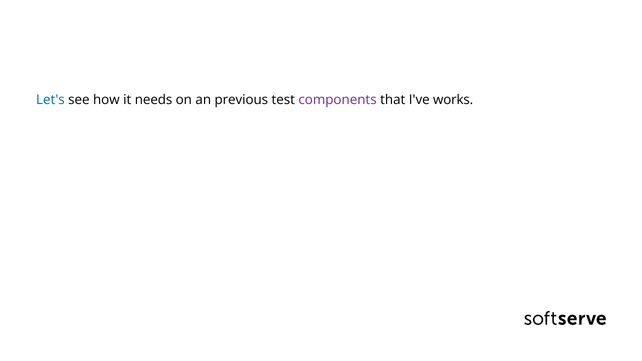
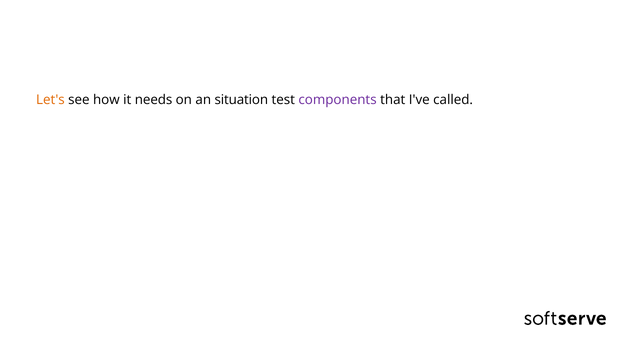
Let's colour: blue -> orange (50, 100)
previous: previous -> situation (241, 100)
works: works -> called (453, 100)
